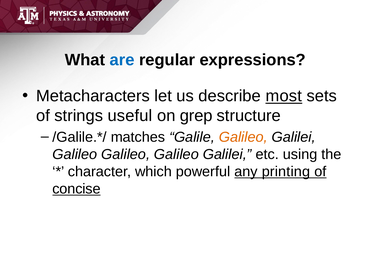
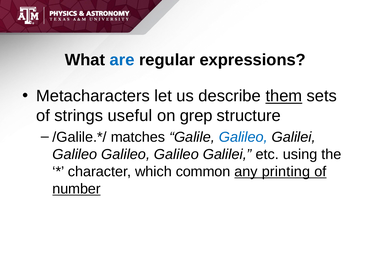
most: most -> them (284, 96)
Galileo colour: orange -> blue (243, 137)
powerful: powerful -> common (203, 172)
concise: concise -> number (76, 189)
